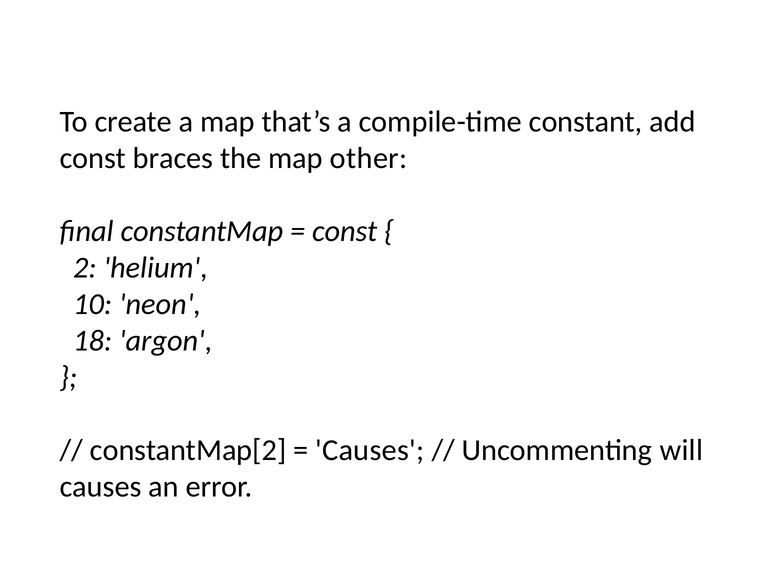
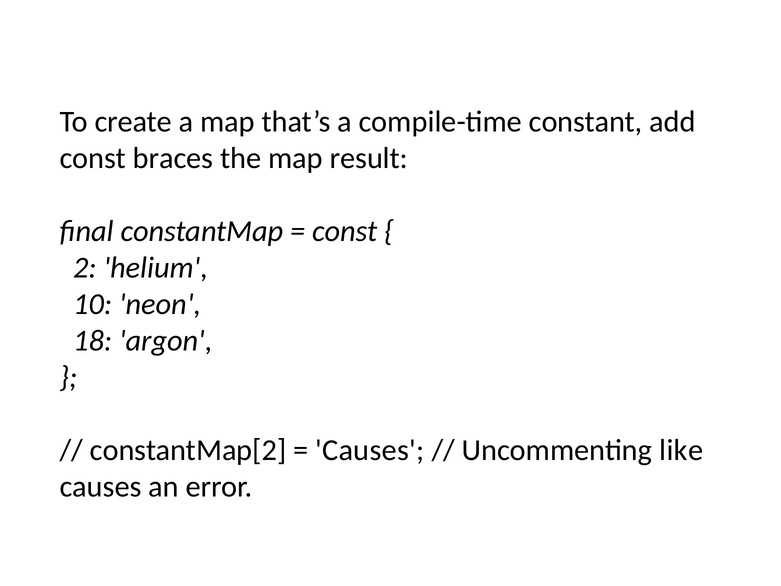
other: other -> result (369, 158)
will: will -> like (681, 450)
